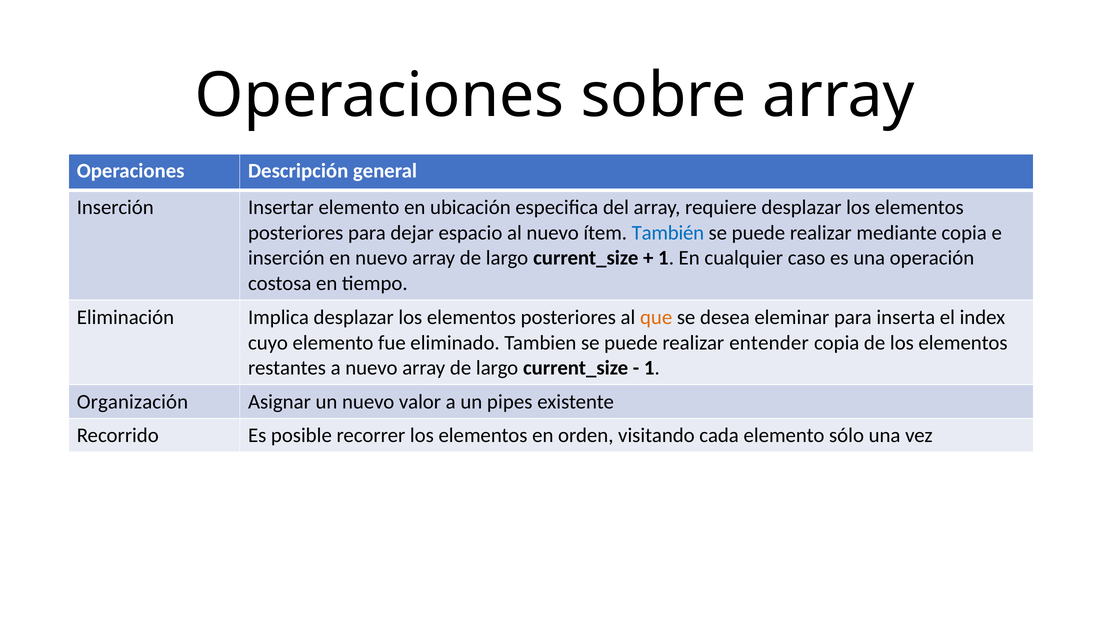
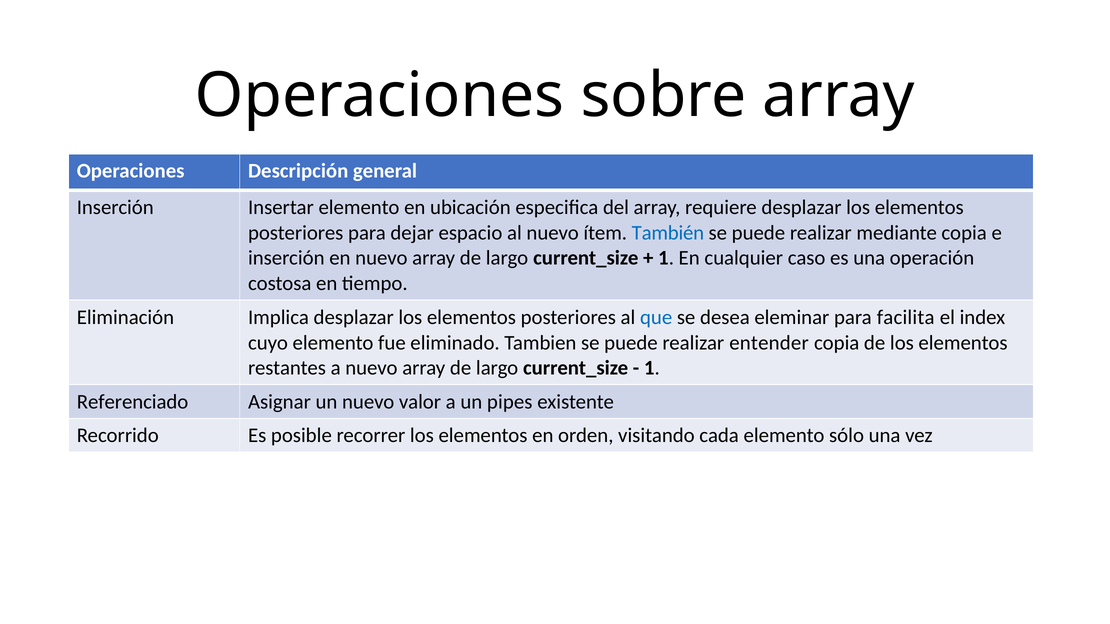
que colour: orange -> blue (656, 317)
inserta: inserta -> facilita (906, 317)
Organización: Organización -> Referenciado (133, 402)
